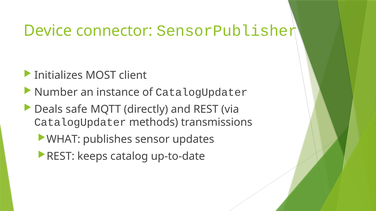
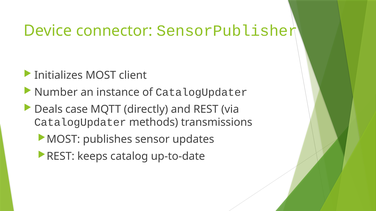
safe: safe -> case (77, 109)
WHAT: WHAT -> MOST (63, 140)
